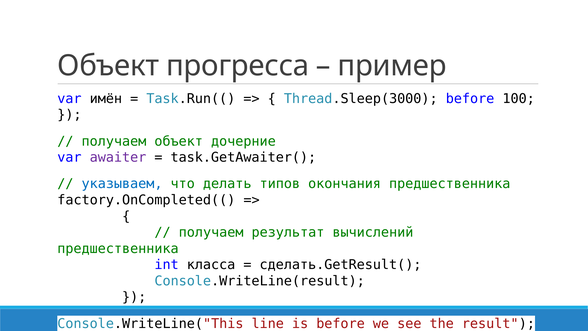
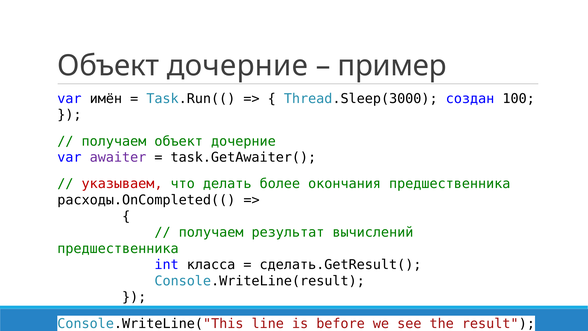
прогресса: прогресса -> дочерние (237, 66)
Thread.Sleep(3000 before: before -> создан (470, 98)
указываем colour: blue -> red (122, 184)
типов: типов -> более (280, 184)
factory.OnCompleted((: factory.OnCompleted(( -> расходы.OnCompleted(( (146, 200)
